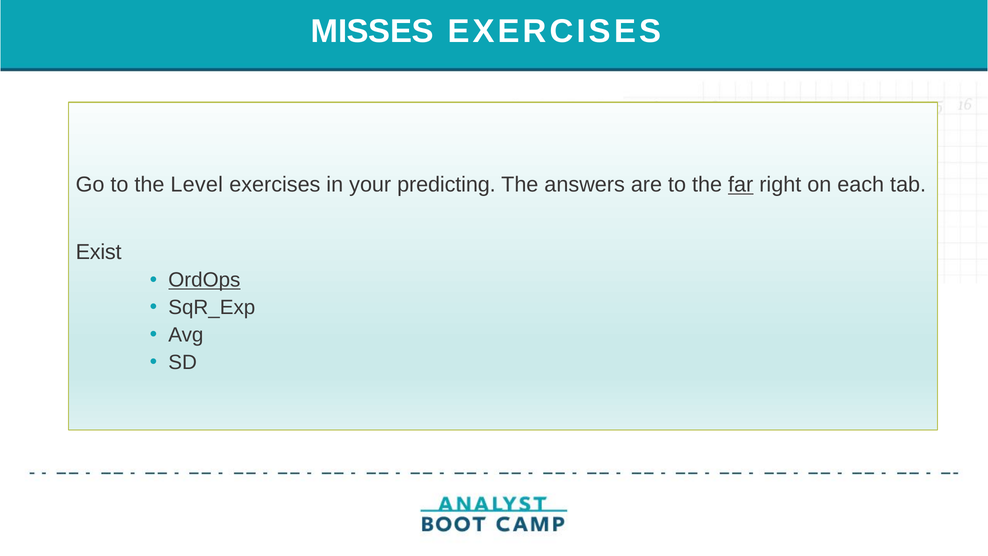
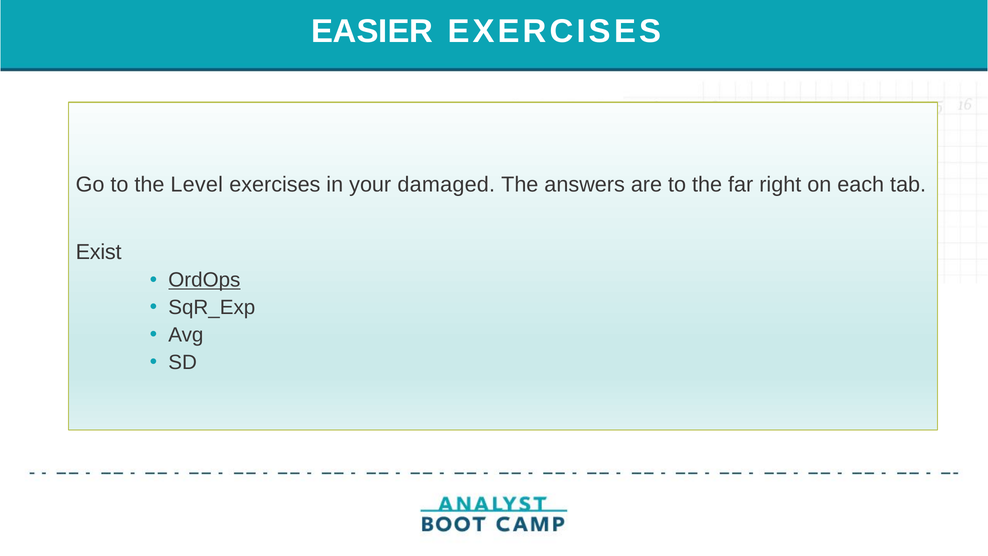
MISSES: MISSES -> EASIER (372, 31)
predicting: predicting -> damaged (446, 185)
far underline: present -> none (741, 185)
